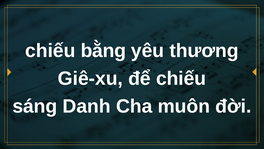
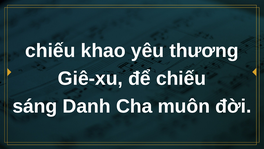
bằng: bằng -> khao (103, 51)
